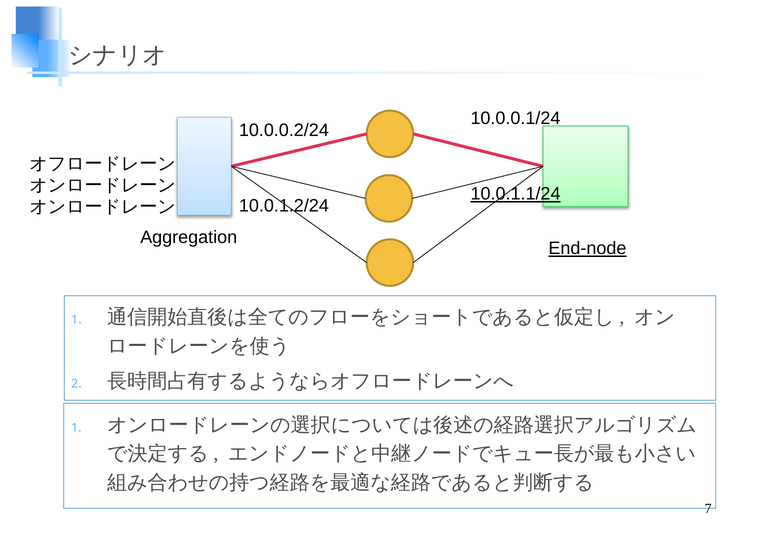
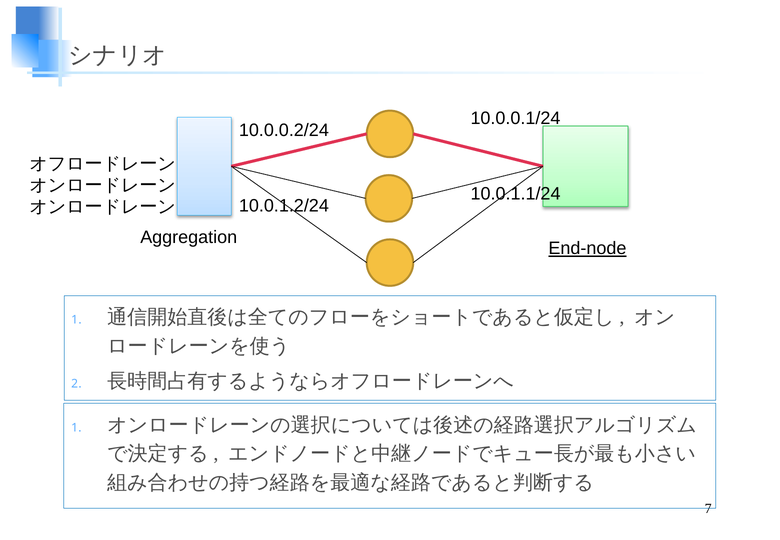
10.0.1.1/24 underline: present -> none (516, 194)
